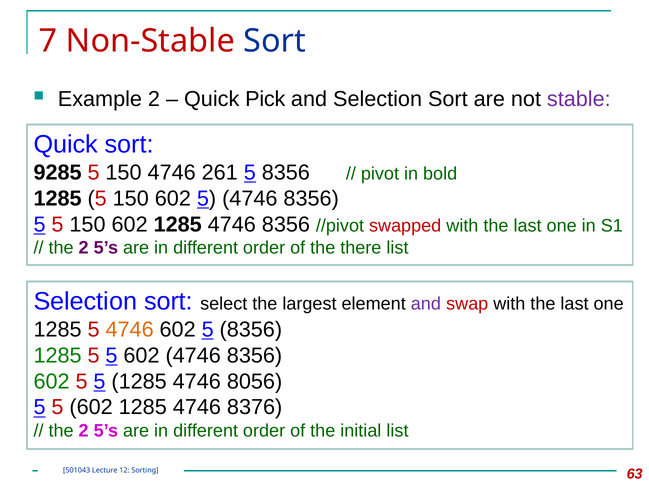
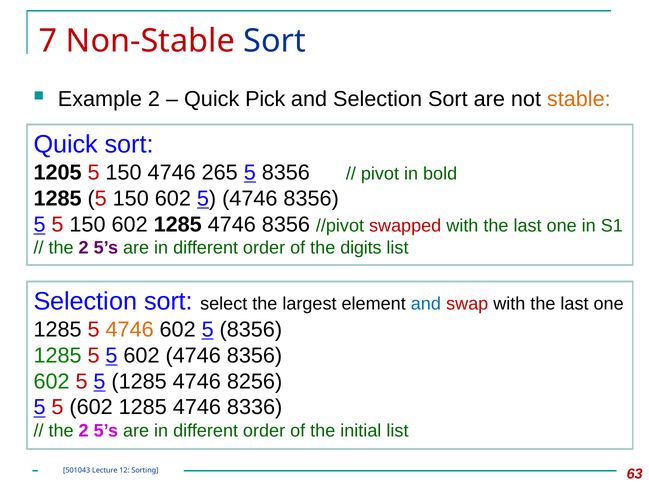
stable colour: purple -> orange (579, 99)
9285: 9285 -> 1205 (58, 172)
261: 261 -> 265 (220, 172)
there: there -> digits (361, 248)
and colour: purple -> blue (426, 304)
8056: 8056 -> 8256 (255, 381)
8376: 8376 -> 8336 (255, 407)
